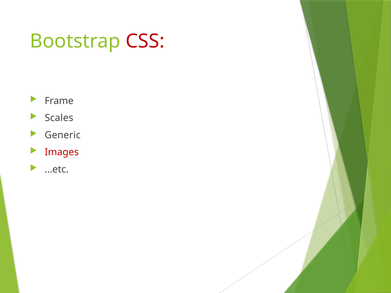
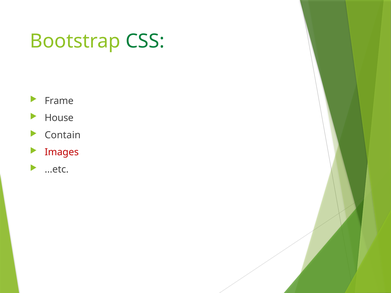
CSS colour: red -> green (145, 41)
Scales: Scales -> House (59, 118)
Generic: Generic -> Contain (63, 135)
